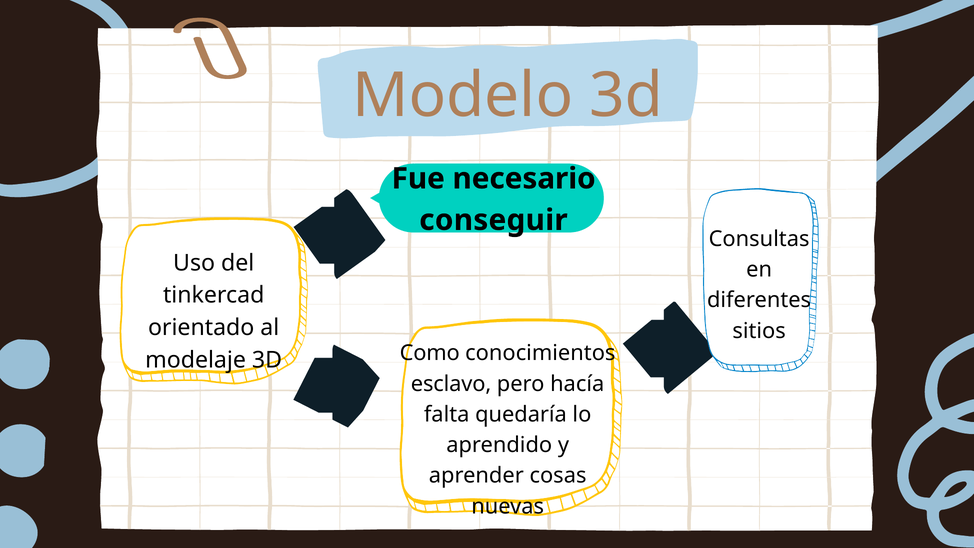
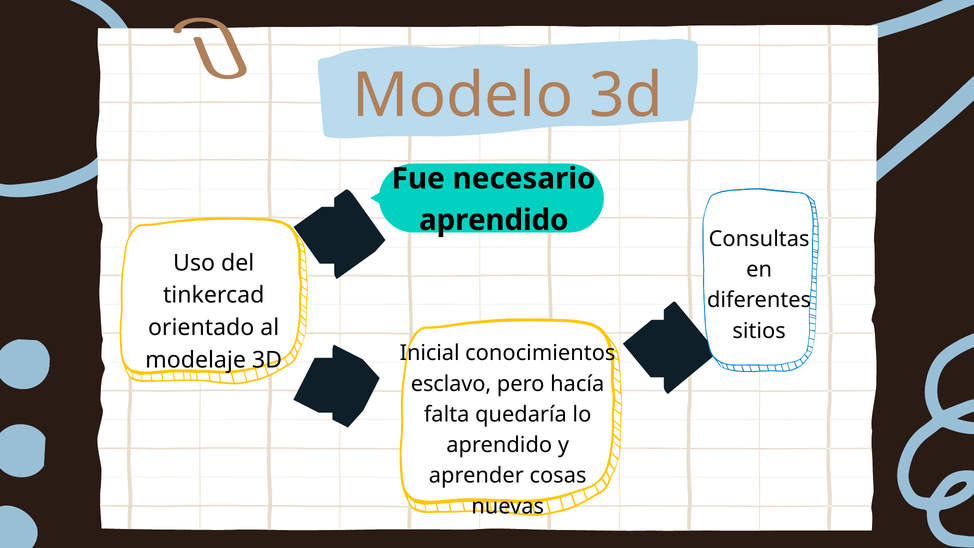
conseguir: conseguir -> aprendido (494, 220)
Como: Como -> Inicial (430, 353)
